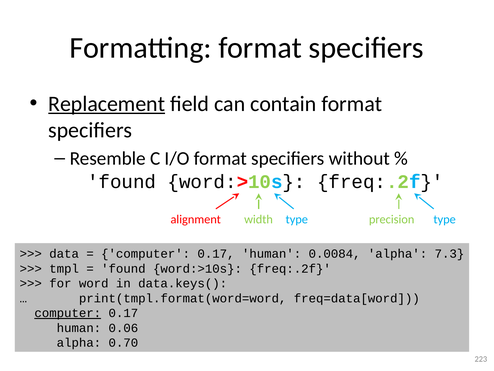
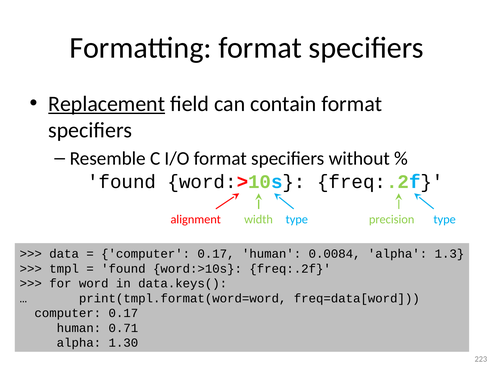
7.3: 7.3 -> 1.3 (449, 253)
computer underline: present -> none (68, 313)
0.06: 0.06 -> 0.71 (123, 328)
0.70: 0.70 -> 1.30 (123, 342)
